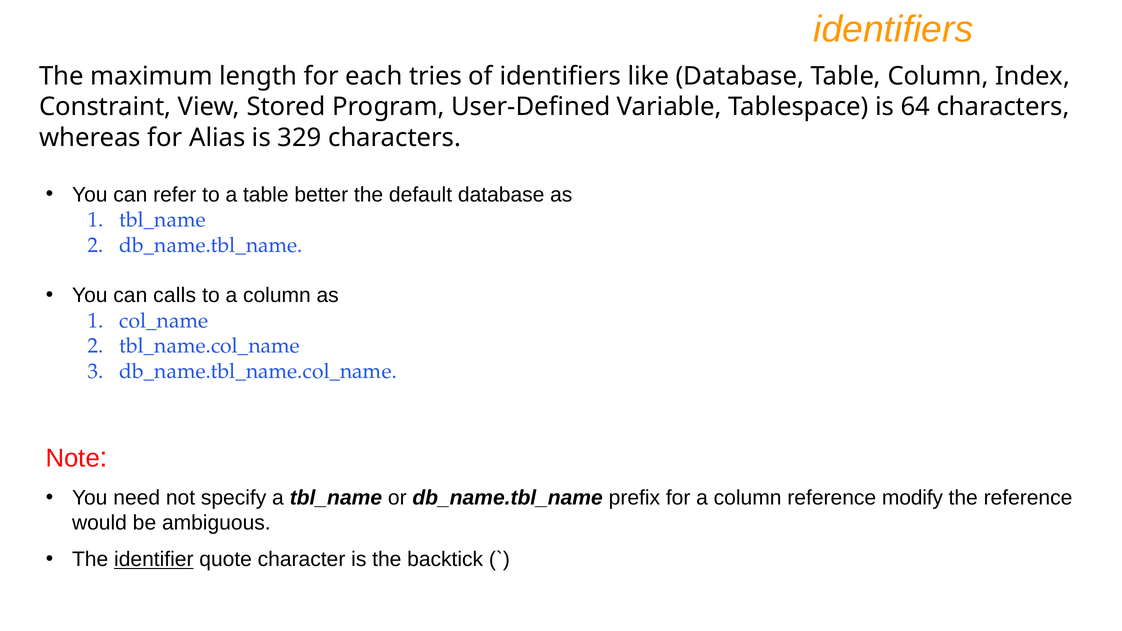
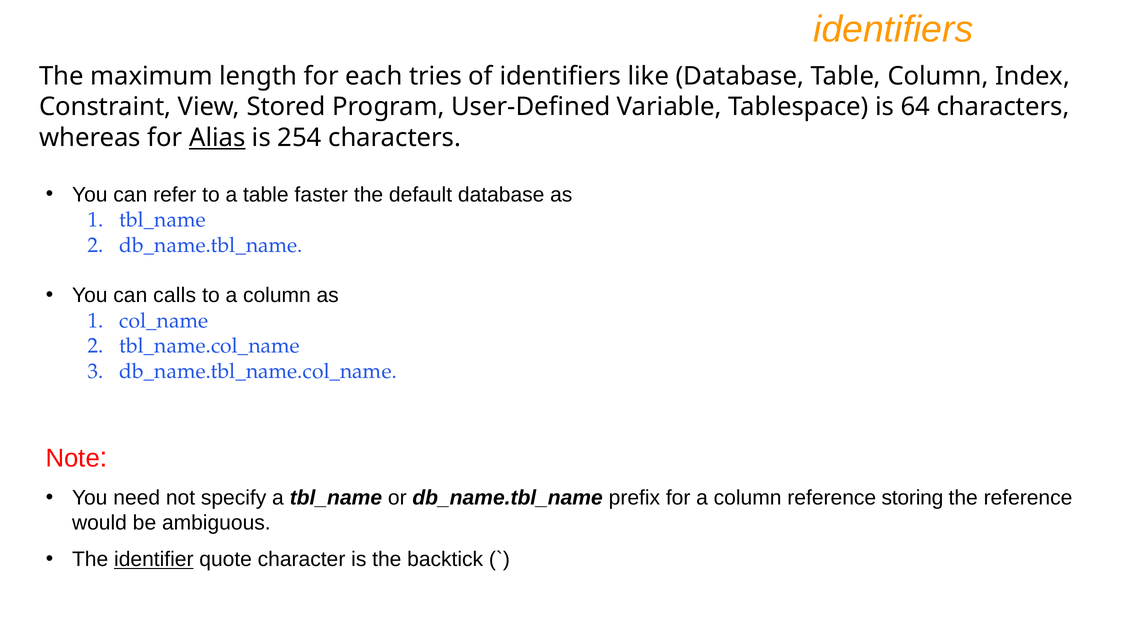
Alias underline: none -> present (217, 138)
329: 329 -> 254 (300, 138)
better: better -> faster (321, 195)
modify: modify -> storing (912, 498)
